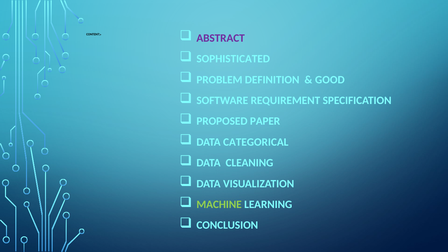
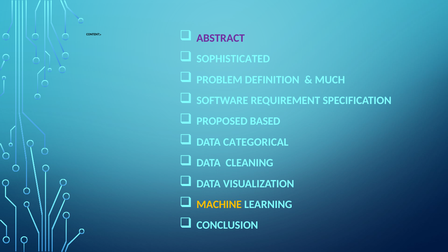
GOOD: GOOD -> MUCH (330, 80)
PAPER: PAPER -> BASED (265, 121)
MACHINE colour: light green -> yellow (219, 204)
